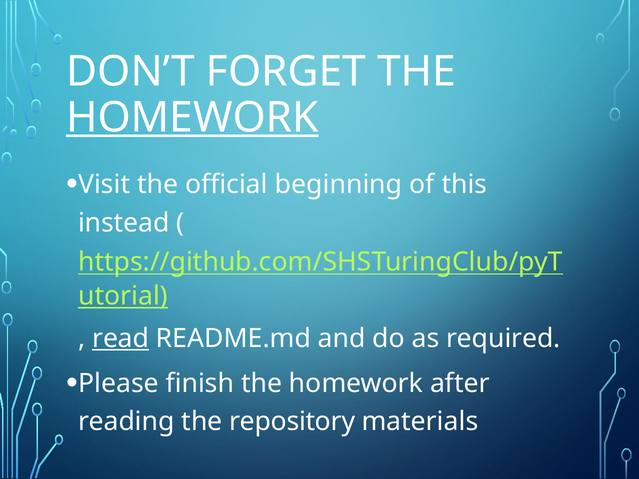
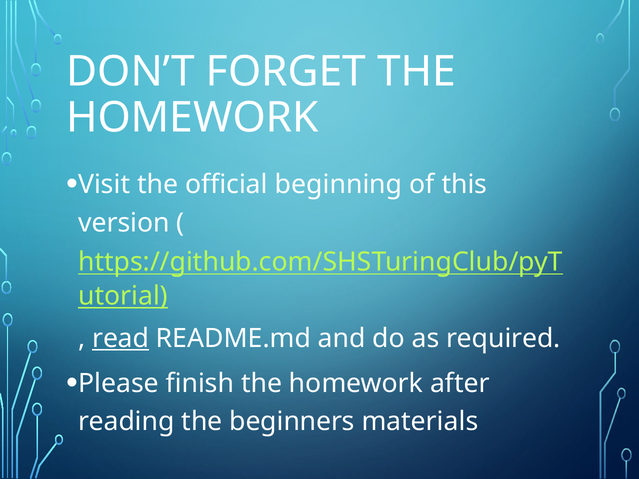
HOMEWORK underline: present -> none (192, 118)
instead: instead -> version (124, 223)
repository: repository -> beginners (292, 422)
